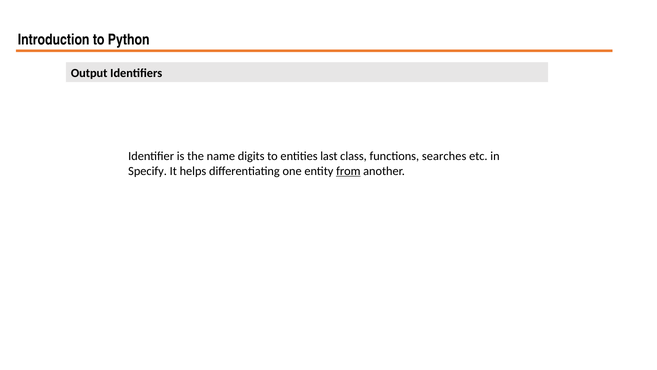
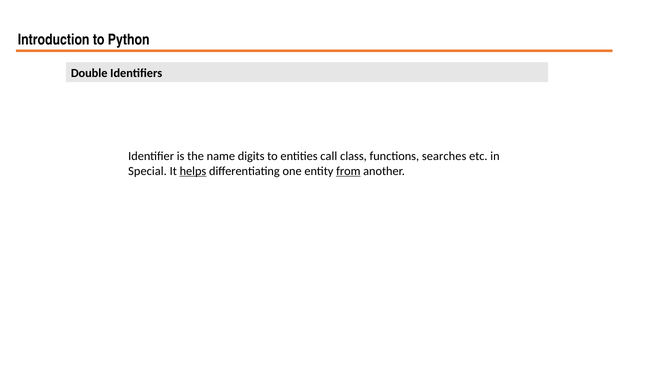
Output: Output -> Double (89, 73)
last: last -> call (329, 156)
Specify: Specify -> Special (148, 171)
helps underline: none -> present (193, 171)
